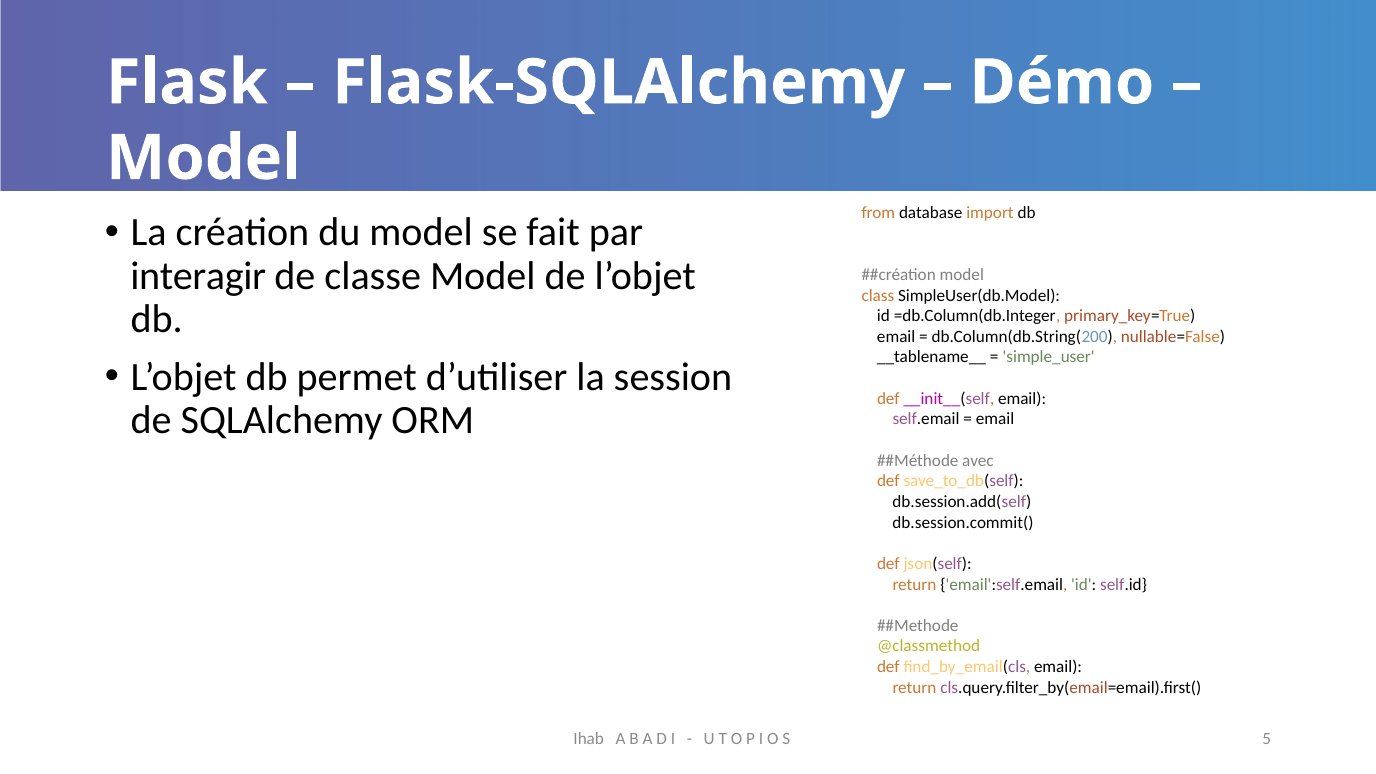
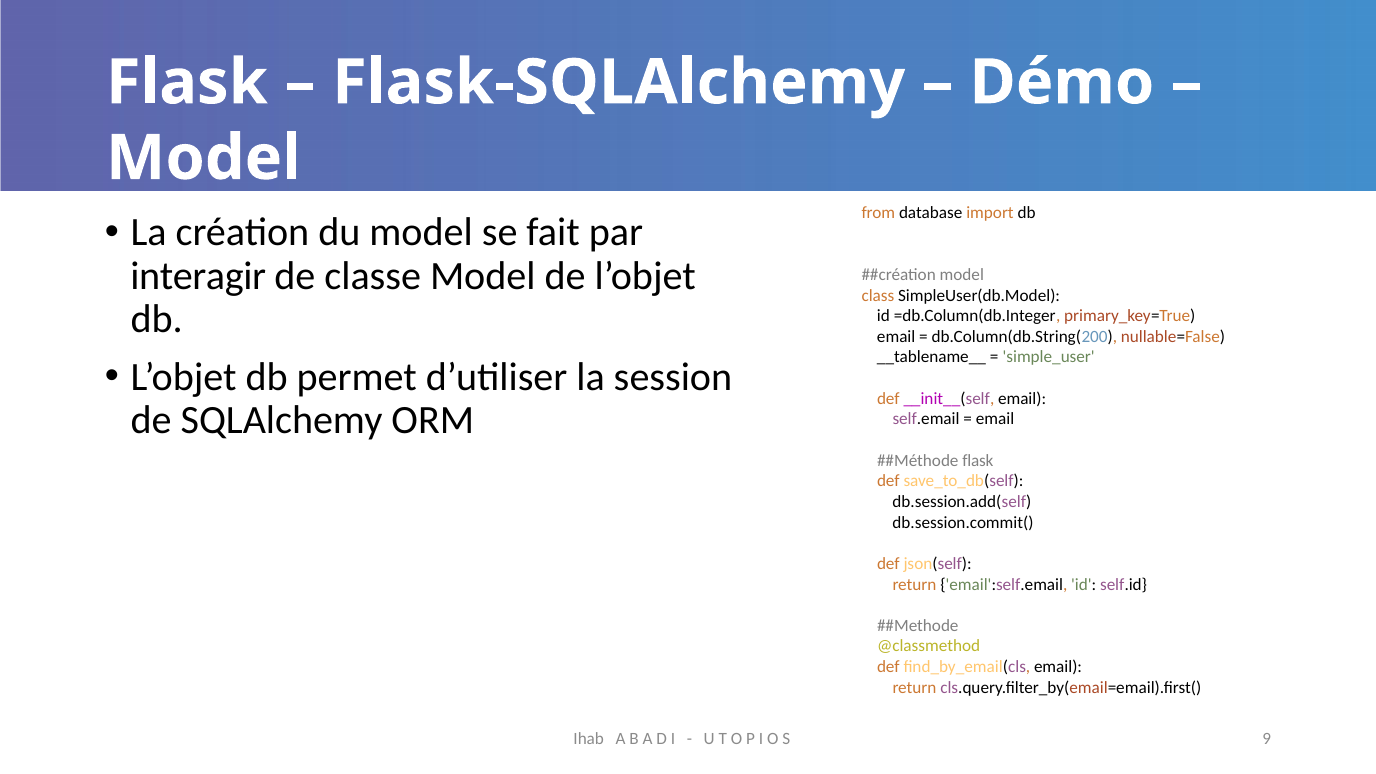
avec: avec -> flask (978, 461)
5: 5 -> 9 (1267, 739)
